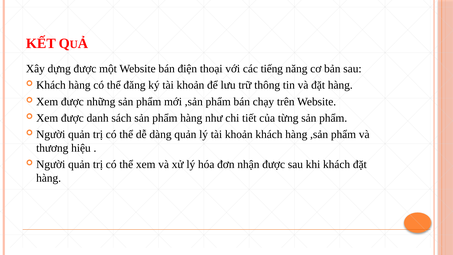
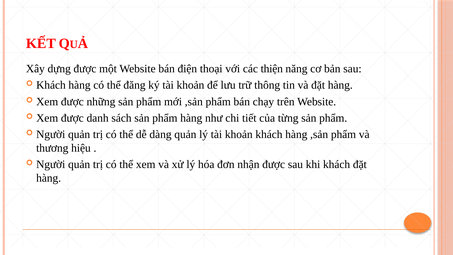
tiếng: tiếng -> thiện (272, 69)
